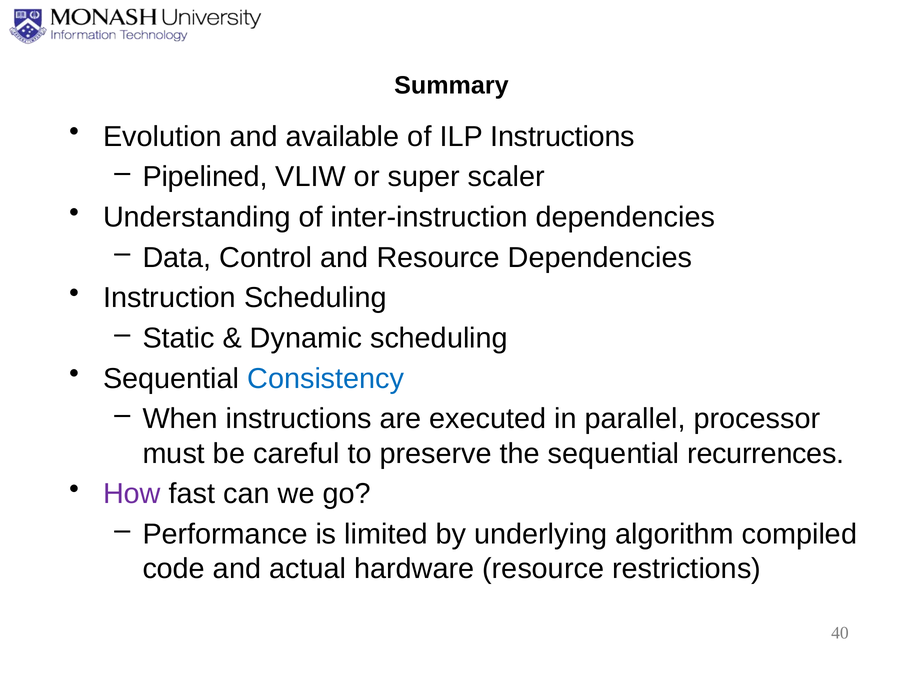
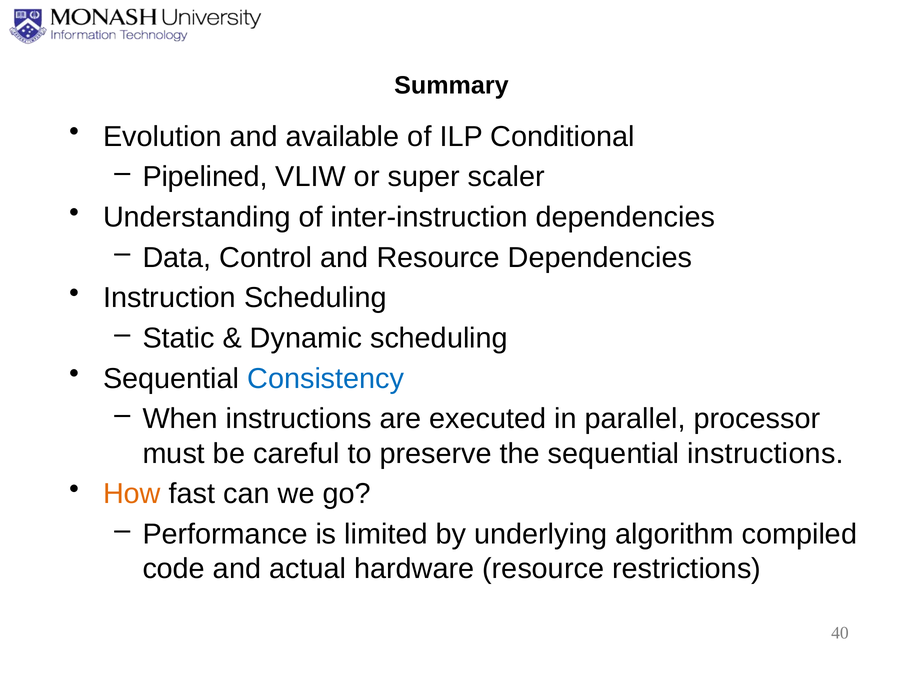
ILP Instructions: Instructions -> Conditional (562, 137)
sequential recurrences: recurrences -> instructions (765, 454)
How colour: purple -> orange (132, 494)
